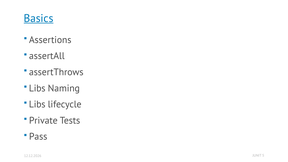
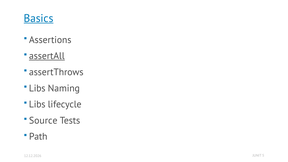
assertAll underline: none -> present (47, 56)
Private: Private -> Source (43, 120)
Pass: Pass -> Path (38, 137)
